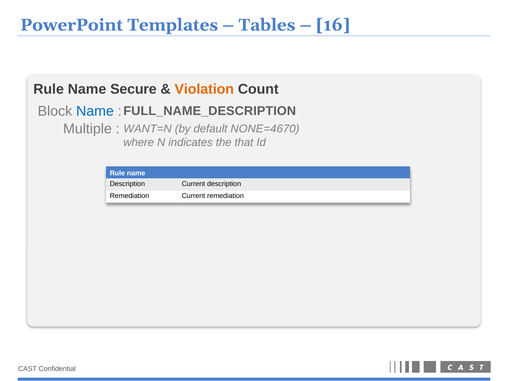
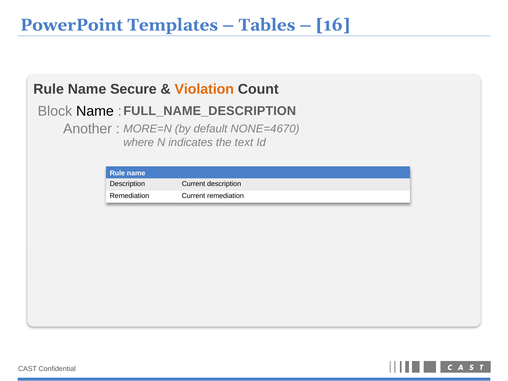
Name colour: blue -> black (95, 111)
Multiple: Multiple -> Another (88, 129)
WANT=N: WANT=N -> MORE=N (148, 129)
that: that -> text (244, 142)
